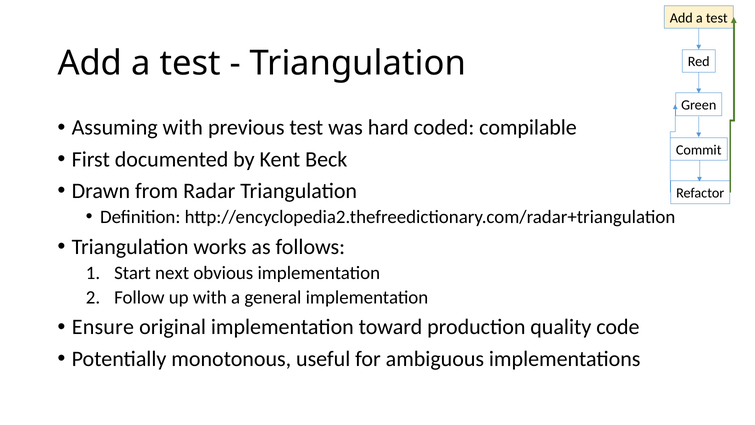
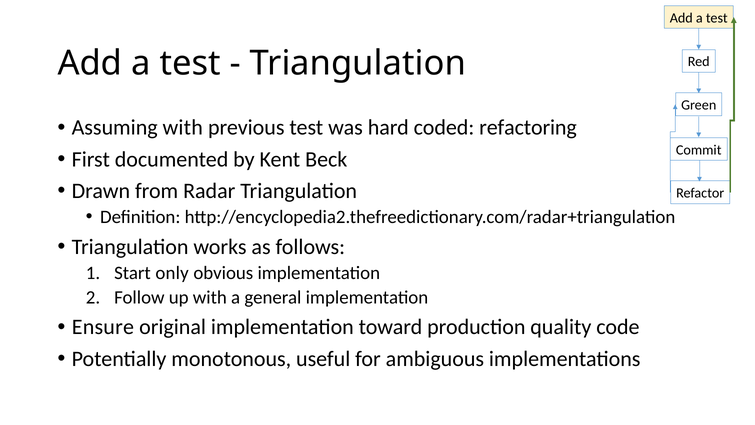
compilable: compilable -> refactoring (528, 128)
next: next -> only (172, 273)
